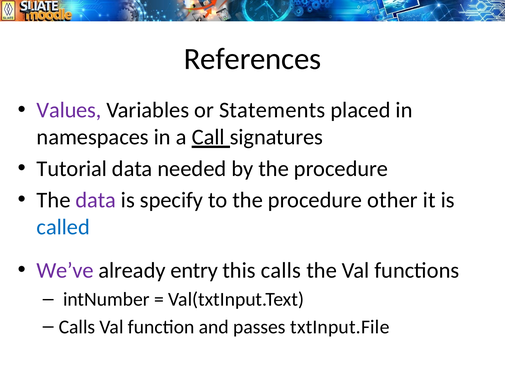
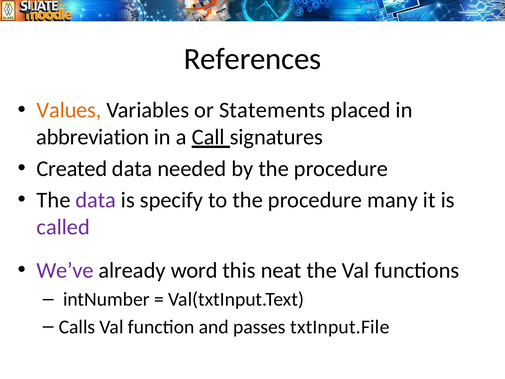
Values colour: purple -> orange (69, 110)
namespaces: namespaces -> abbreviation (93, 137)
Tutorial: Tutorial -> Created (72, 169)
other: other -> many (392, 200)
called colour: blue -> purple (63, 227)
entry: entry -> word (194, 270)
this calls: calls -> neat (281, 270)
